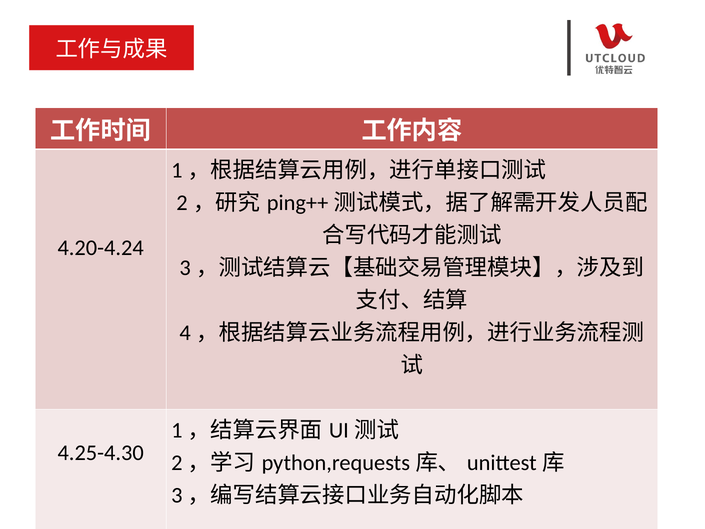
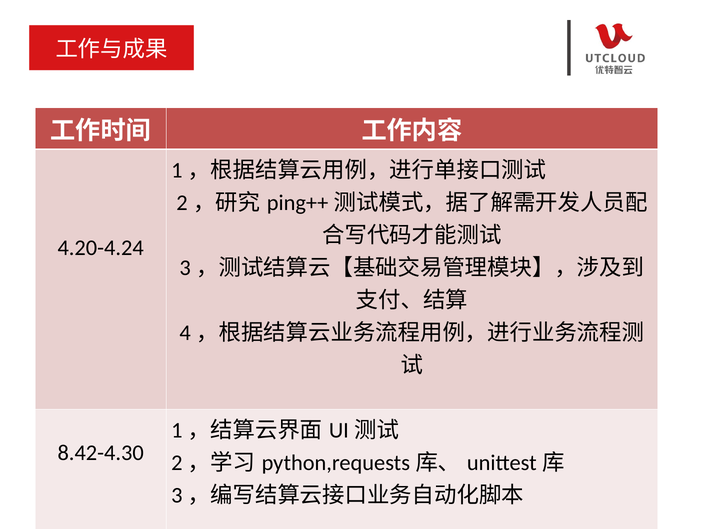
4.25-4.30: 4.25-4.30 -> 8.42-4.30 (101, 453)
